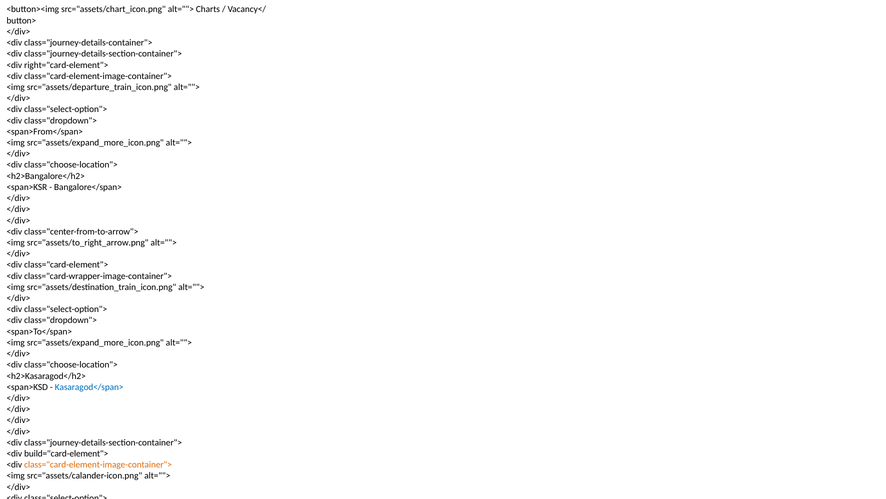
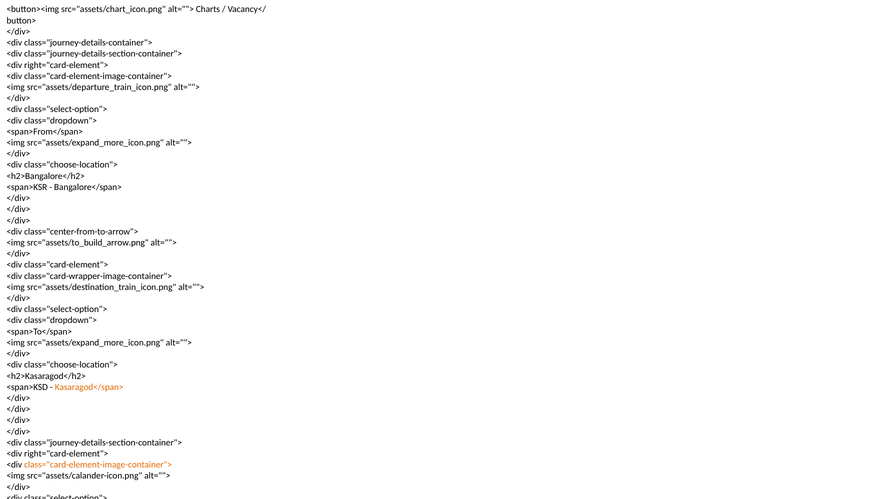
src="assets/to_right_arrow.png: src="assets/to_right_arrow.png -> src="assets/to_build_arrow.png (88, 242)
Kasaragod</span> colour: blue -> orange (89, 387)
build="card-element">: build="card-element"> -> right="card-element"> (66, 453)
